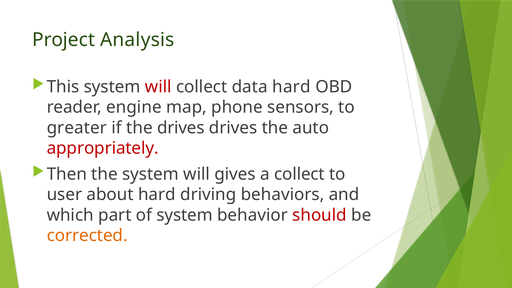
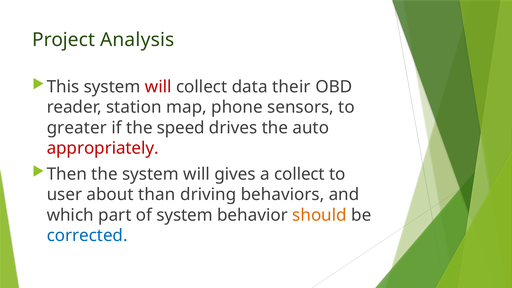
data hard: hard -> their (291, 87)
engine: engine -> station (134, 107)
the drives: drives -> speed (181, 128)
about hard: hard -> than (157, 195)
should colour: red -> orange (320, 215)
corrected colour: orange -> blue (87, 236)
